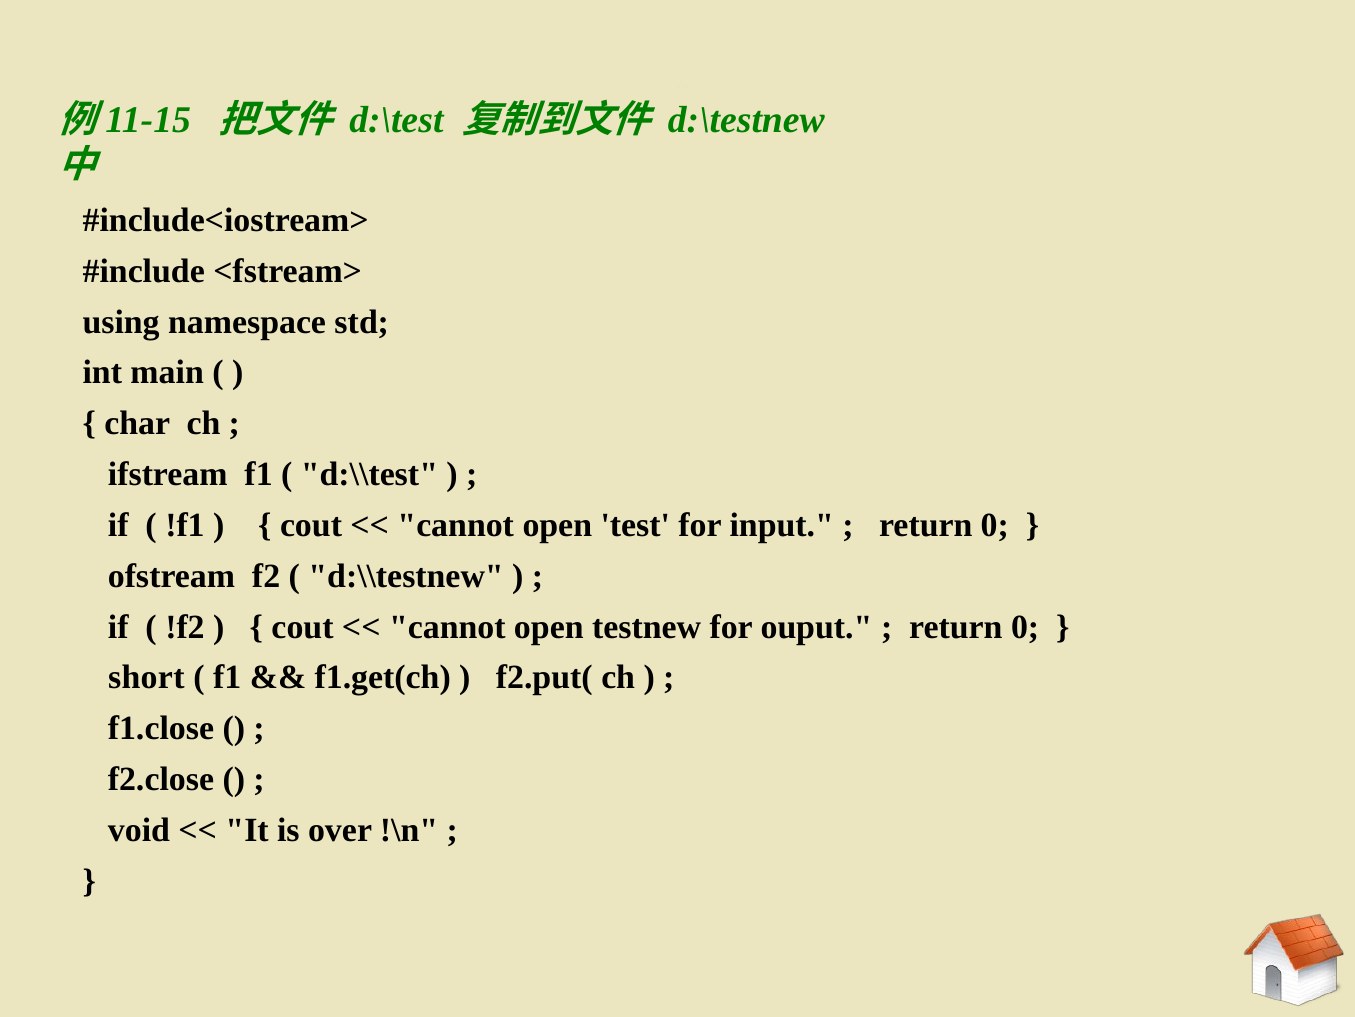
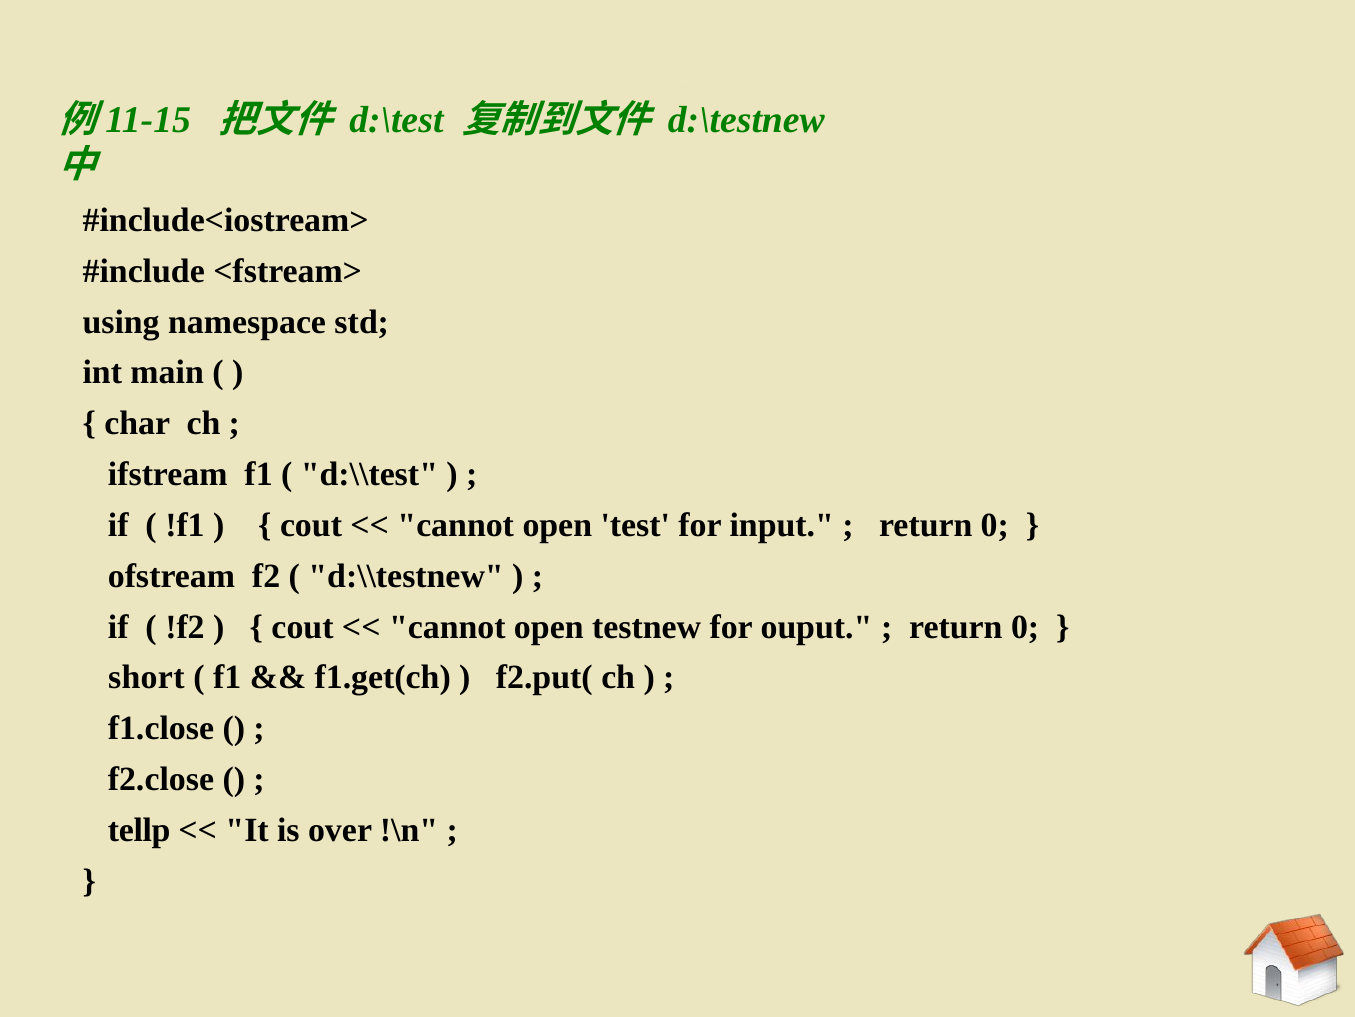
void: void -> tellp (139, 830)
